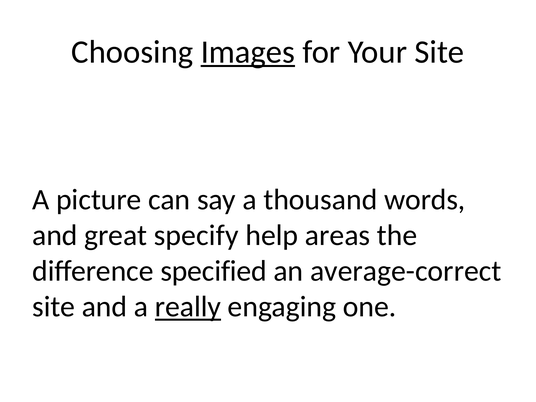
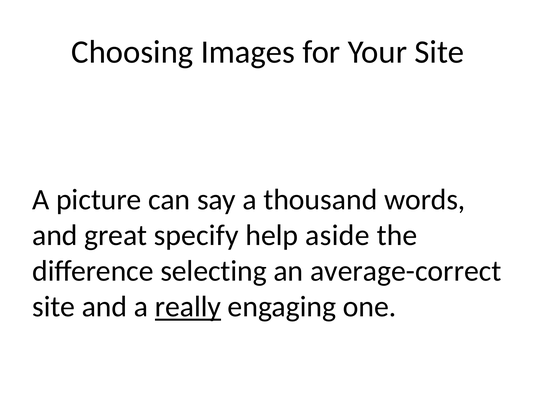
Images underline: present -> none (248, 52)
areas: areas -> aside (337, 235)
specified: specified -> selecting (214, 271)
